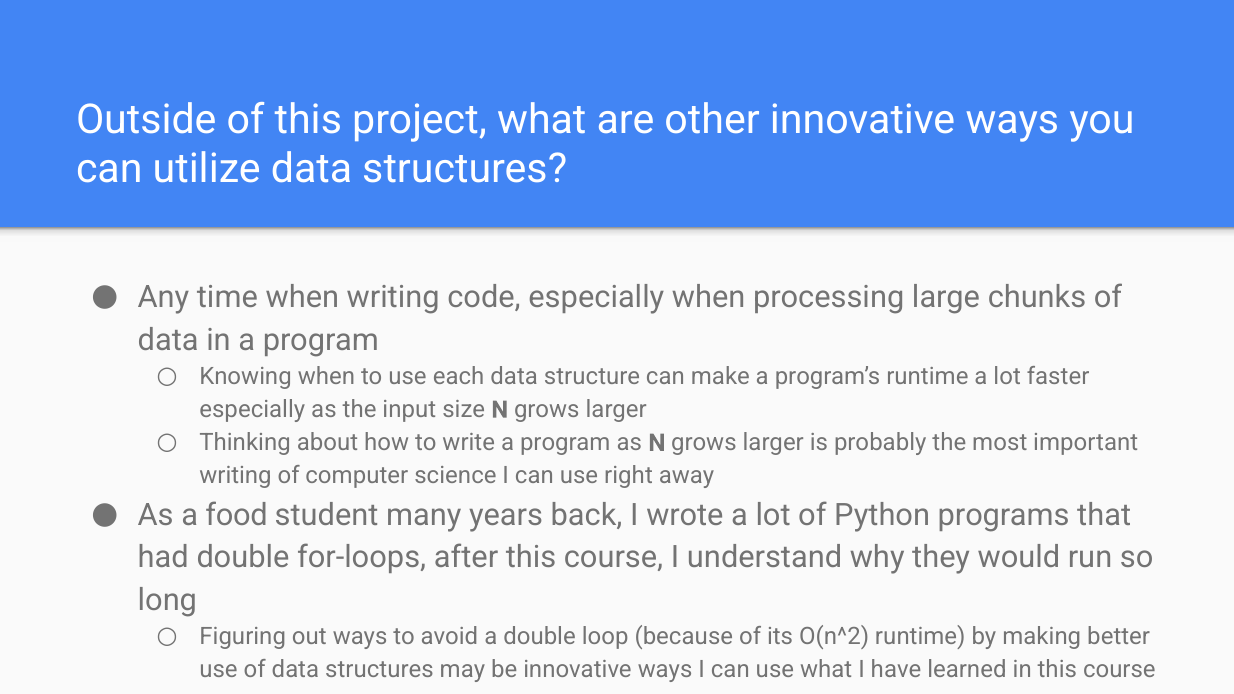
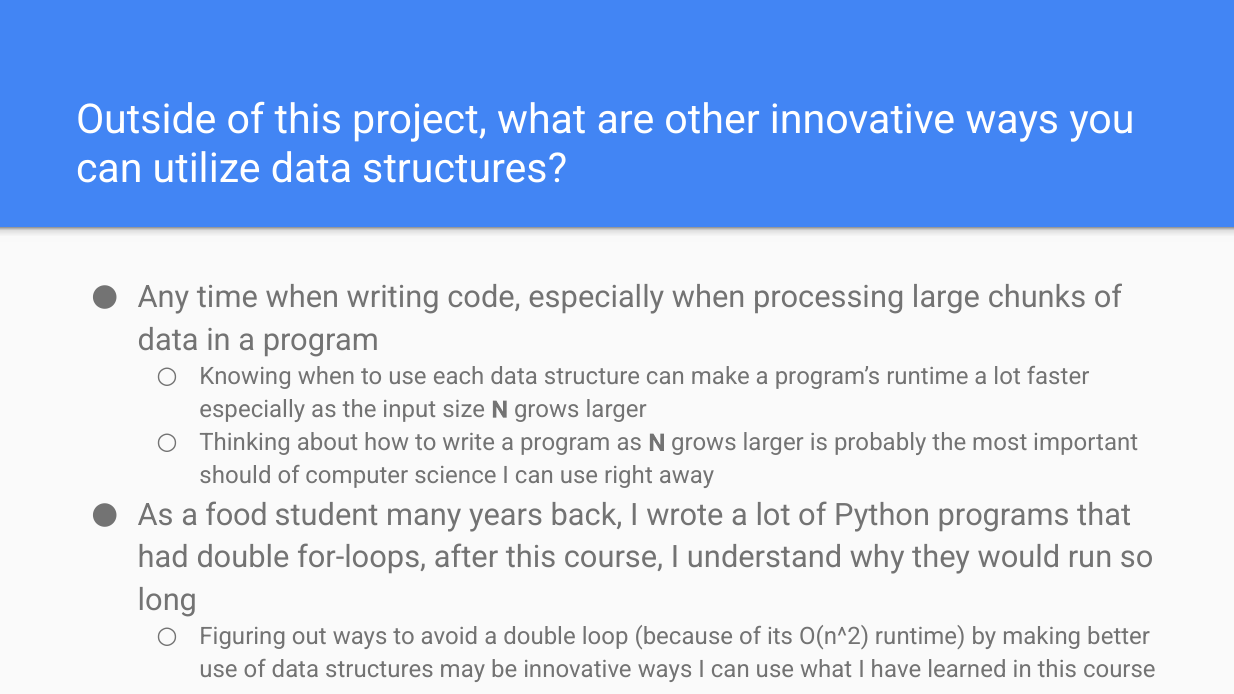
writing: writing -> should (235, 476)
